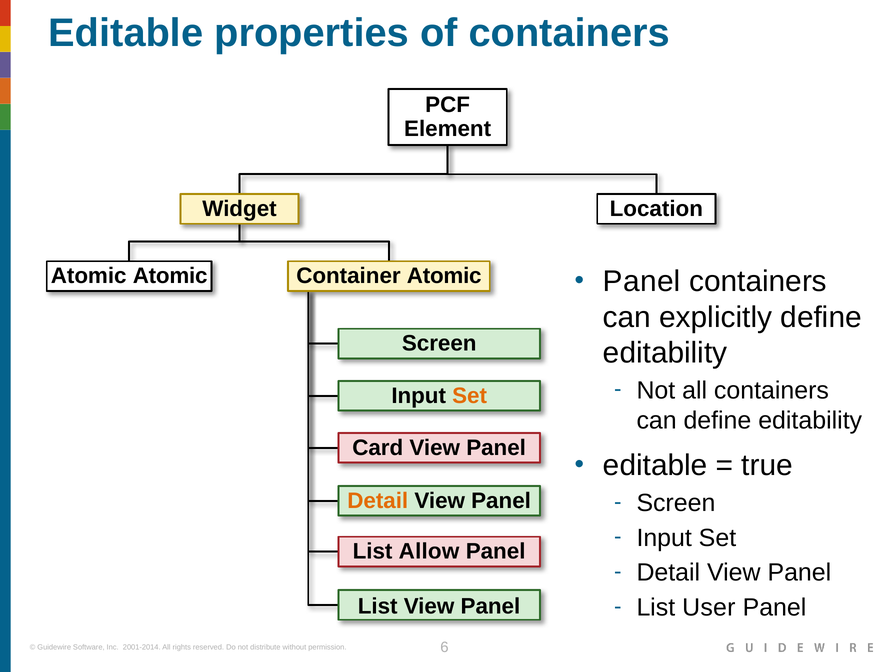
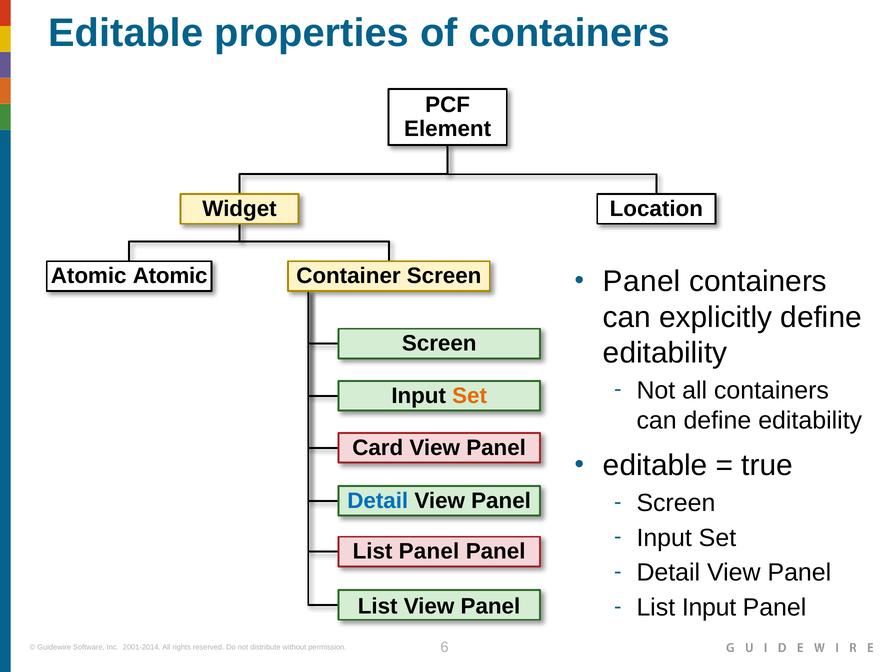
Container Atomic: Atomic -> Screen (444, 276)
Detail colour: orange -> blue (378, 501)
List Allow: Allow -> Panel (429, 551)
List User: User -> Input (709, 608)
